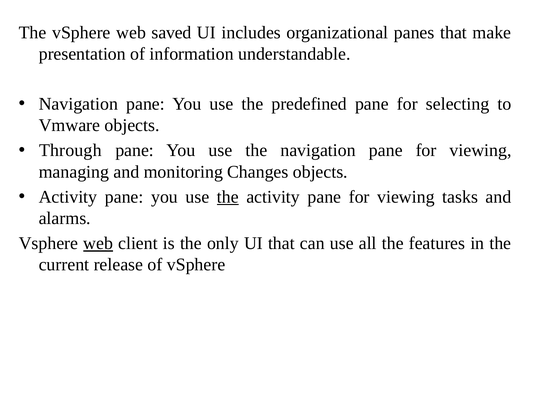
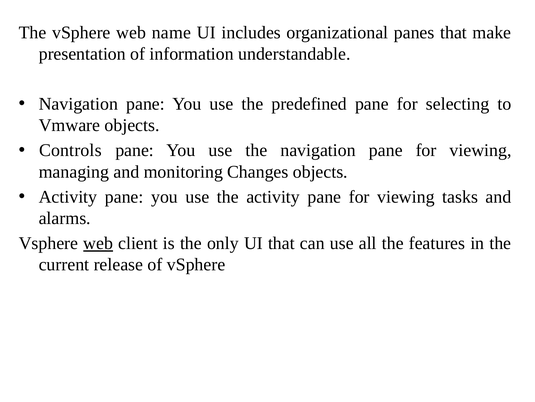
saved: saved -> name (171, 32)
Through: Through -> Controls (70, 150)
the underline: present -> none (228, 197)
